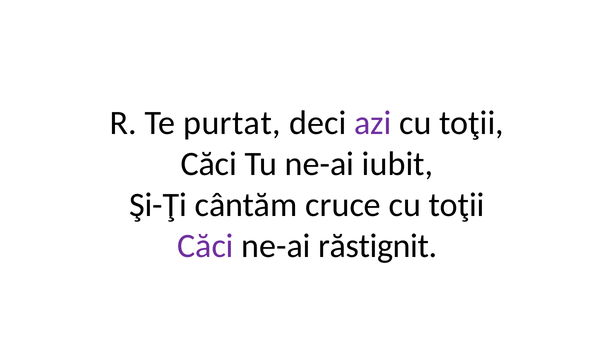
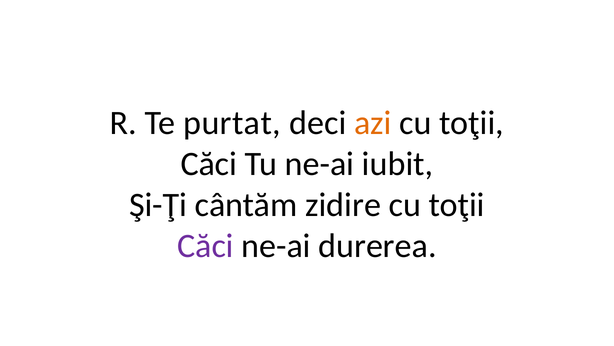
azi colour: purple -> orange (373, 123)
cruce: cruce -> zidire (343, 205)
răstignit: răstignit -> durerea (378, 246)
